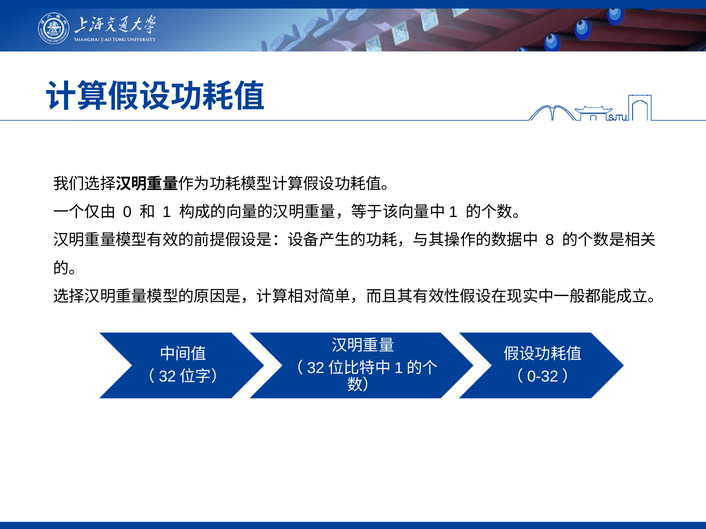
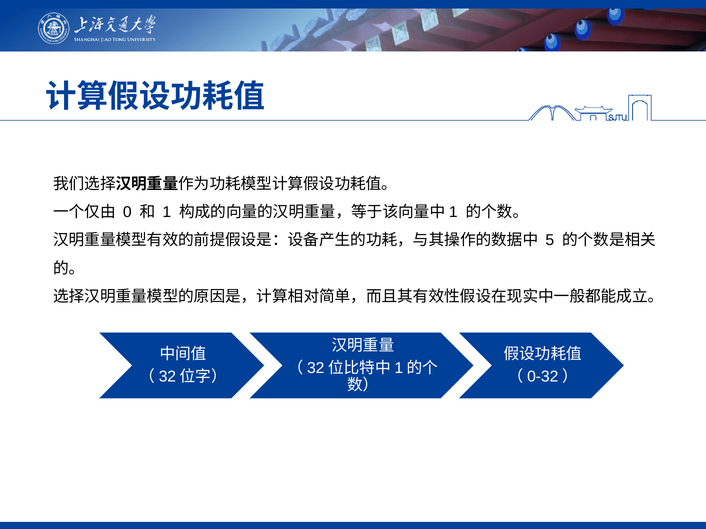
8: 8 -> 5 (550, 240)
